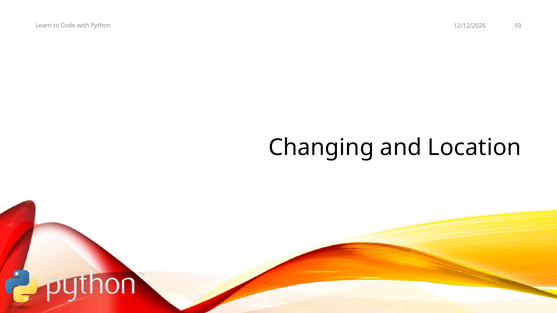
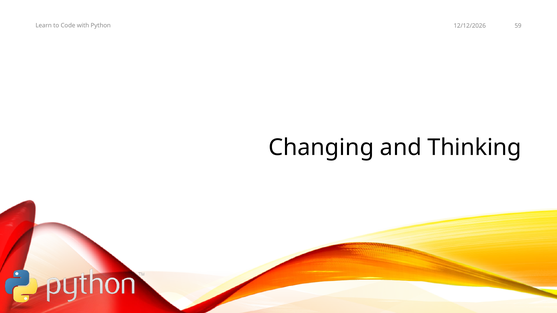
Location: Location -> Thinking (475, 148)
